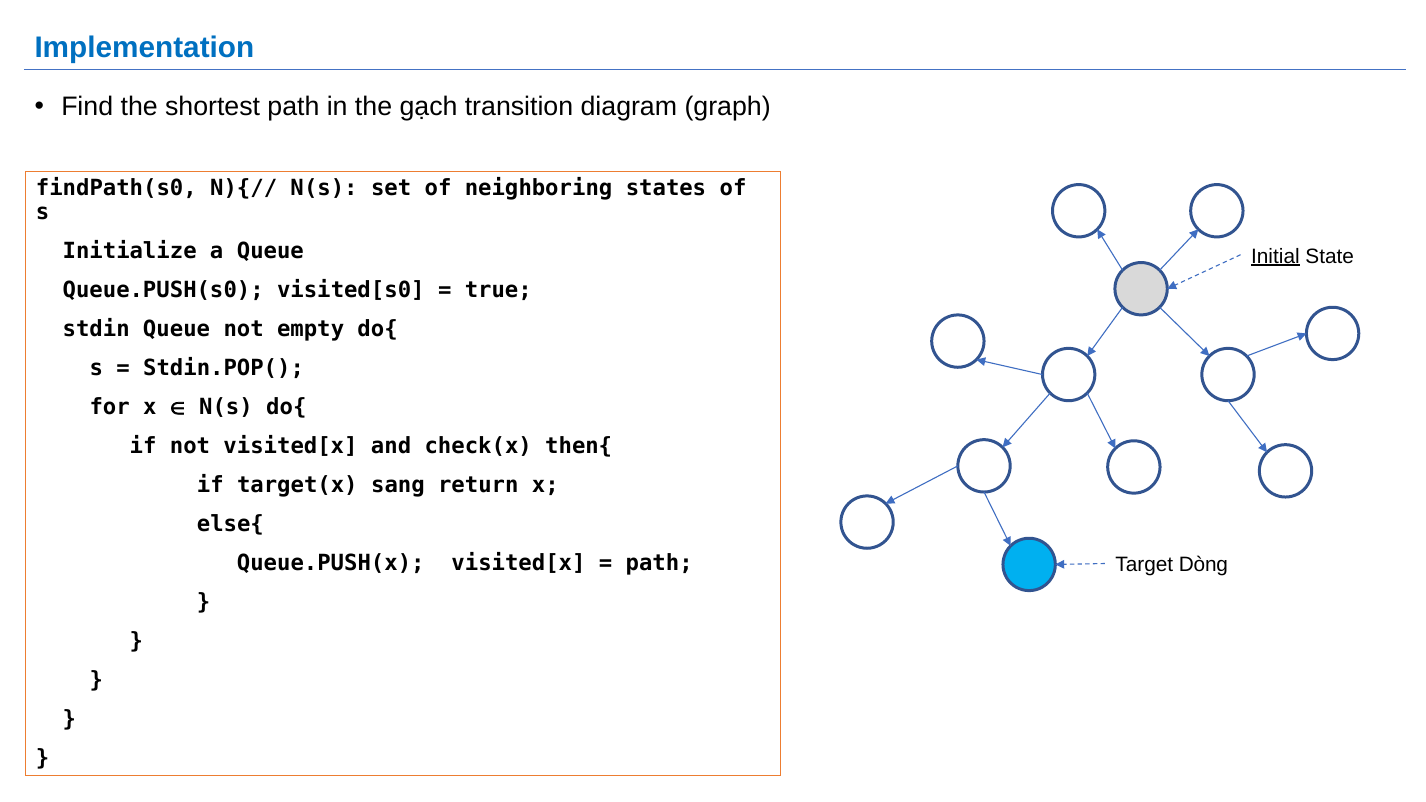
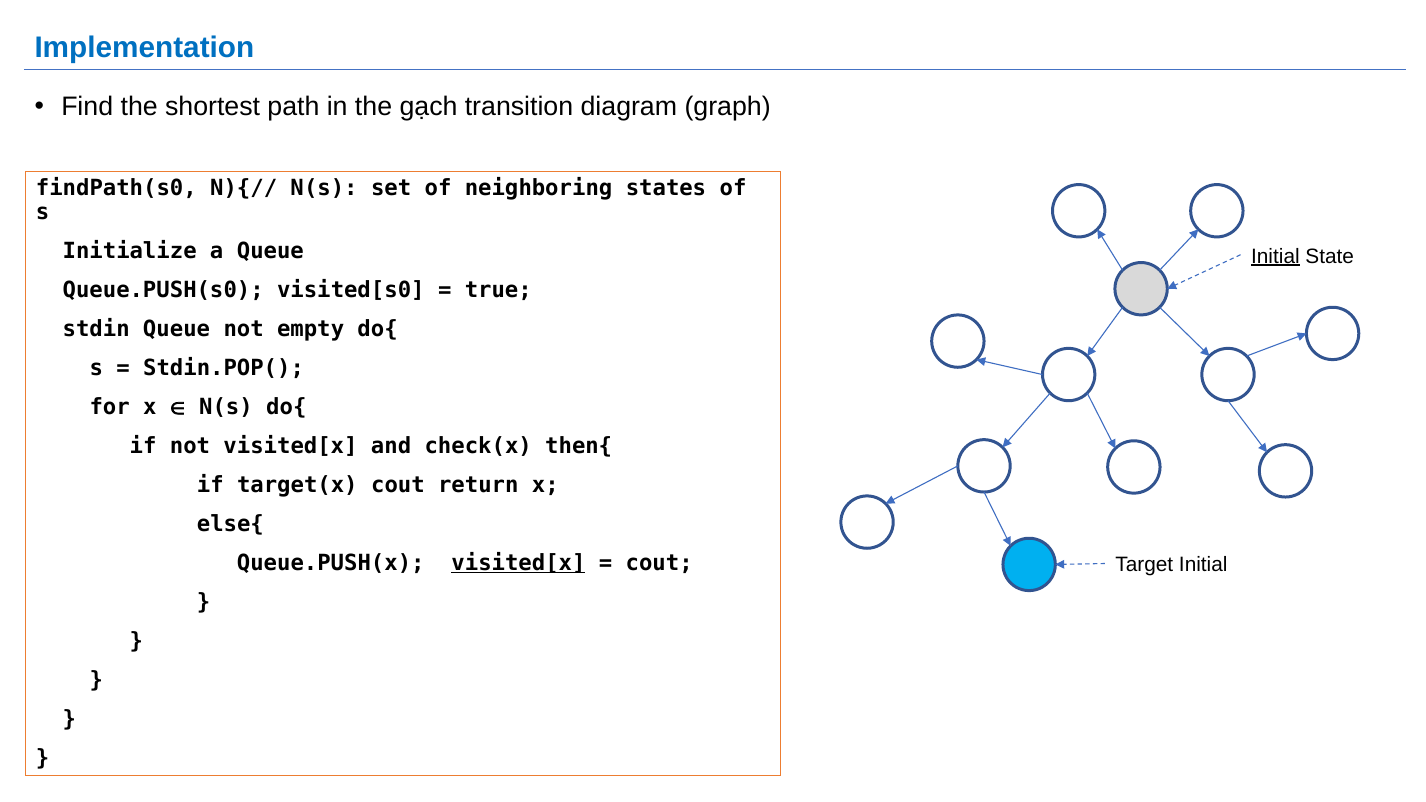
target(x sang: sang -> cout (398, 485)
visited[x underline: none -> present (518, 563)
path: path -> cout (659, 563)
Target Dòng: Dòng -> Initial (1203, 565)
